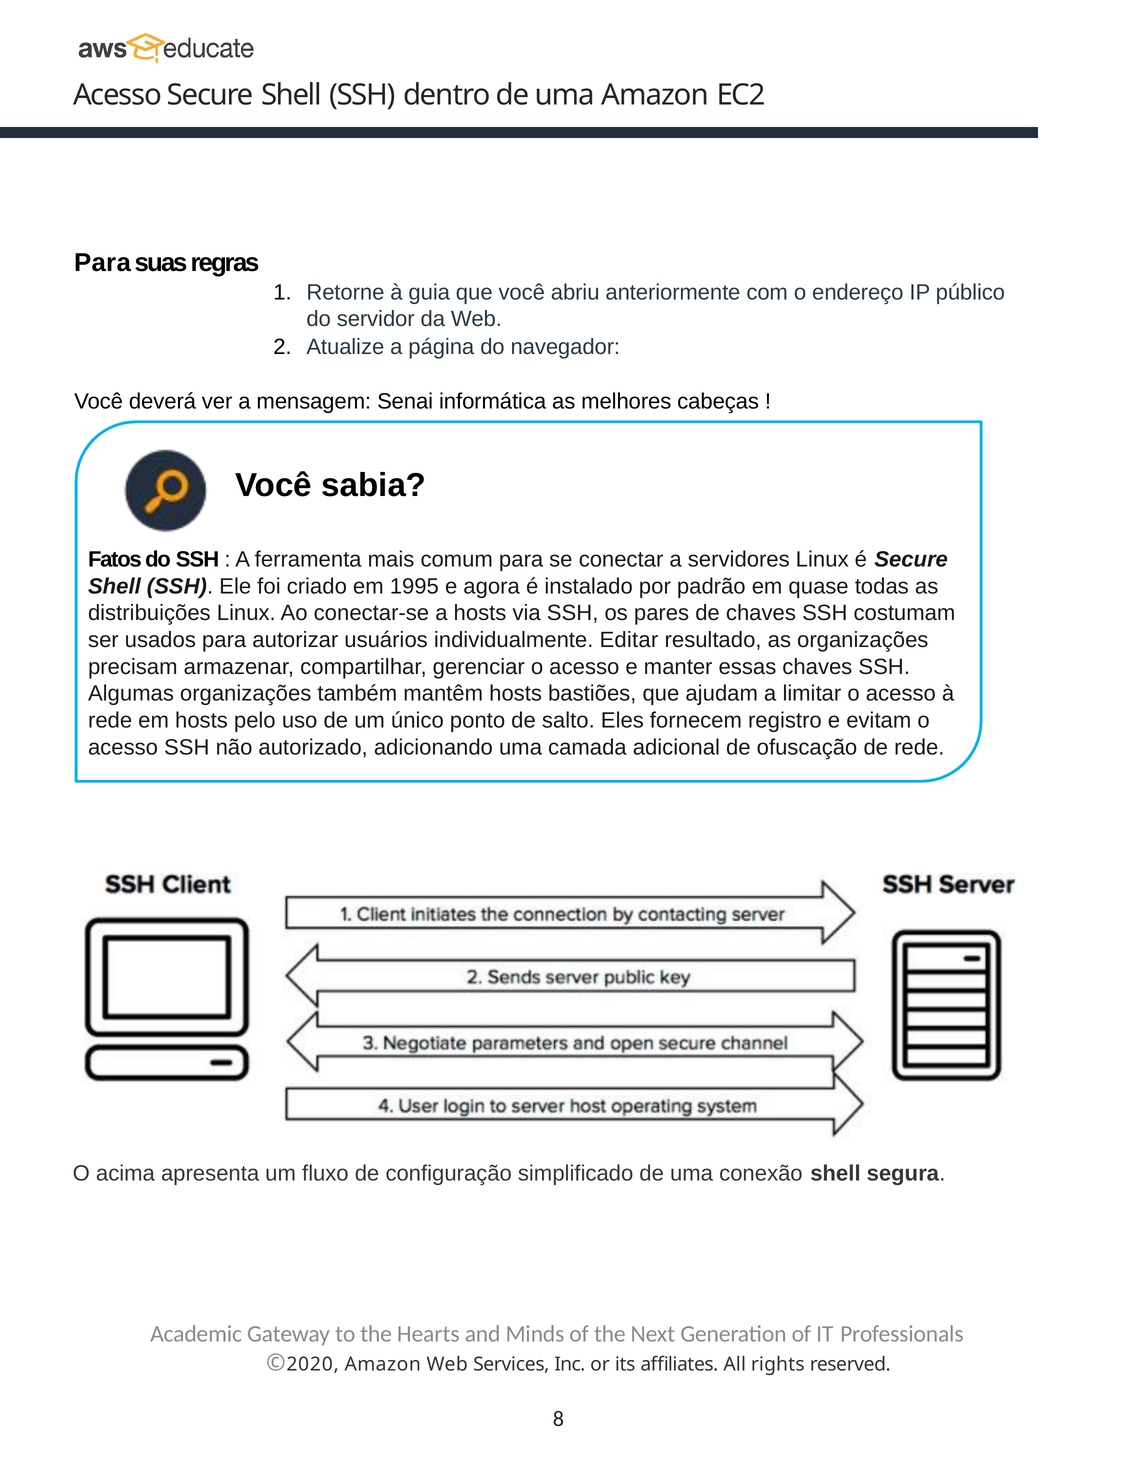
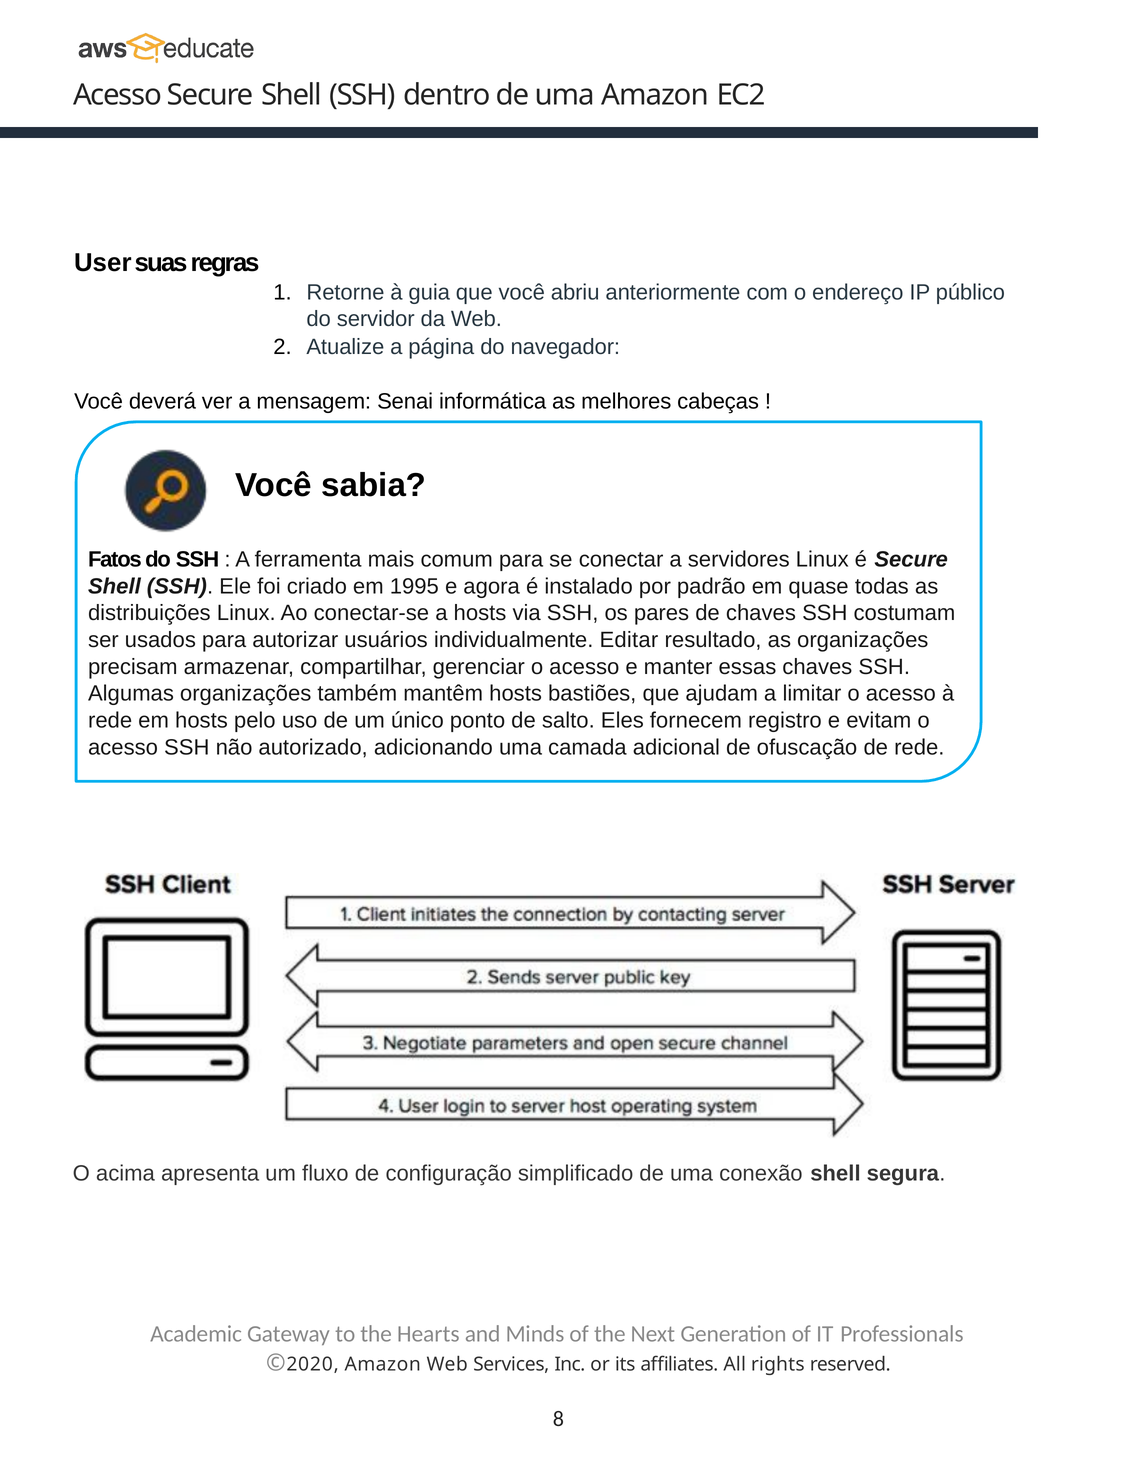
Para: Para -> User (103, 263)
